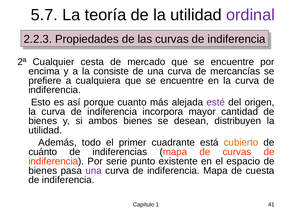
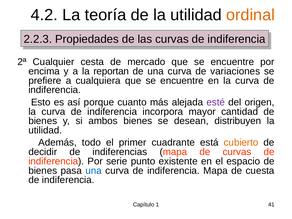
5.7: 5.7 -> 4.2 (44, 15)
ordinal colour: purple -> orange (251, 15)
consiste: consiste -> reportan (111, 71)
mercancías: mercancías -> variaciones (235, 71)
cuánto: cuánto -> decidir (43, 152)
una colour: purple -> blue (94, 171)
